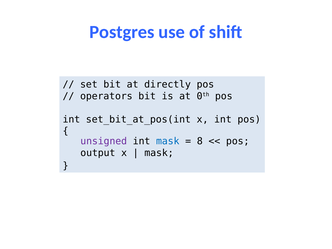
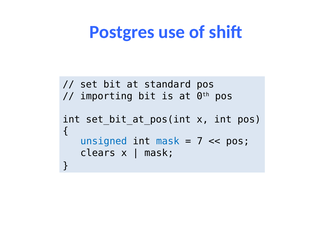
directly: directly -> standard (168, 84)
operators: operators -> importing (106, 96)
unsigned colour: purple -> blue (104, 141)
8: 8 -> 7 (200, 141)
output: output -> clears (98, 153)
